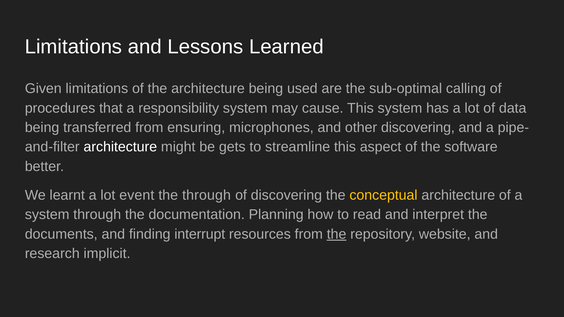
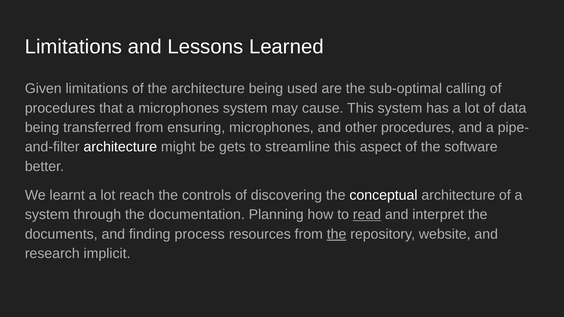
a responsibility: responsibility -> microphones (179, 108)
other discovering: discovering -> procedures (418, 128)
event: event -> reach (137, 195)
the through: through -> controls (207, 195)
conceptual colour: yellow -> white (383, 195)
read underline: none -> present (367, 215)
interrupt: interrupt -> process (200, 234)
